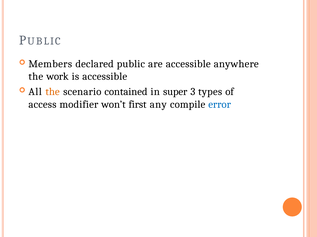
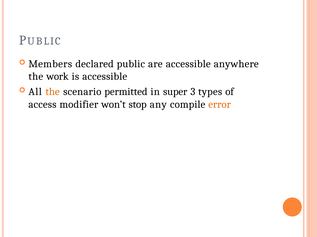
contained: contained -> permitted (126, 92)
first: first -> stop (138, 105)
error colour: blue -> orange (220, 105)
